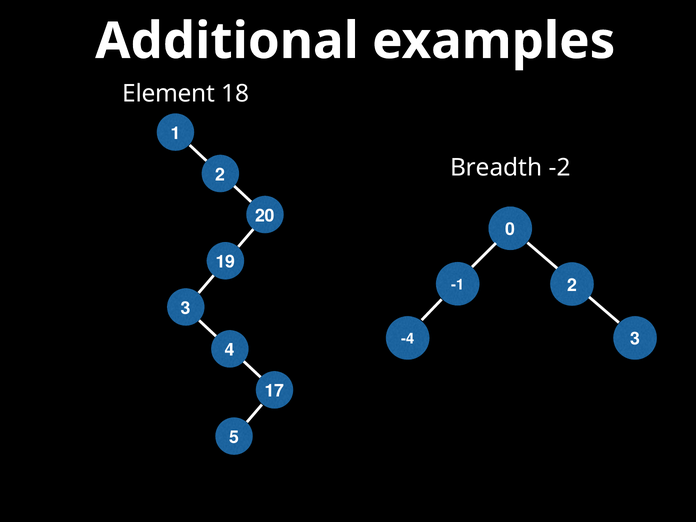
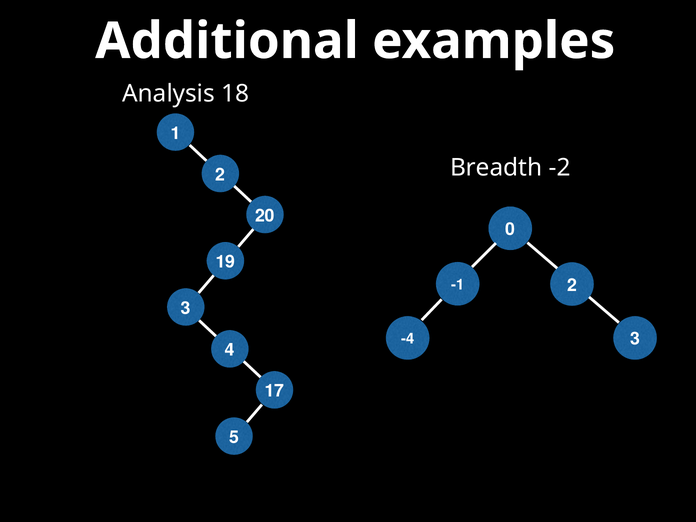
Element: Element -> Analysis (169, 94)
